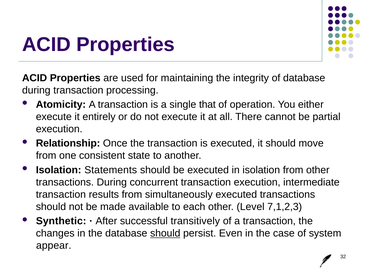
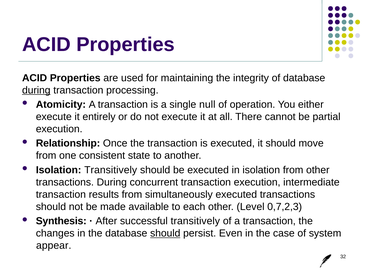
during underline: none -> present (36, 90)
that: that -> null (207, 104)
Isolation Statements: Statements -> Transitively (111, 170)
7,1,2,3: 7,1,2,3 -> 0,7,2,3 (285, 207)
Synthetic: Synthetic -> Synthesis (61, 221)
